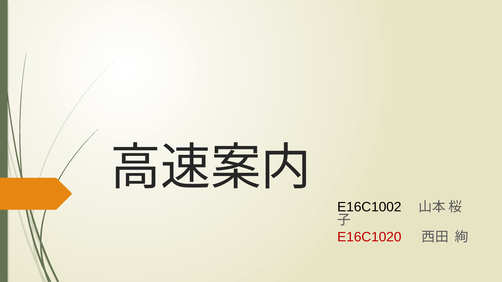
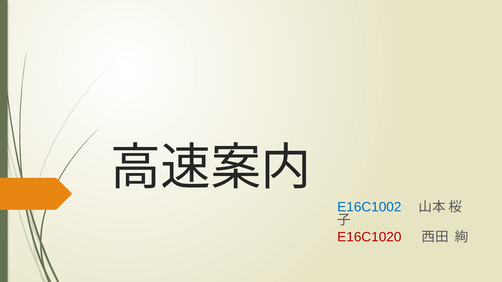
E16C1002 colour: black -> blue (369, 207)
